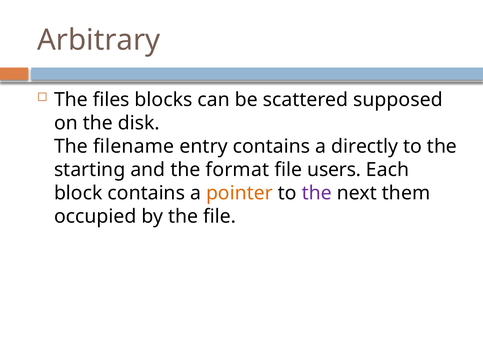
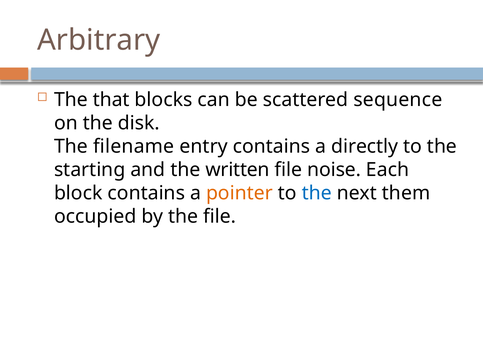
files: files -> that (111, 100)
supposed: supposed -> sequence (398, 100)
format: format -> written (238, 170)
users: users -> noise (334, 170)
the colour: purple -> blue (317, 193)
